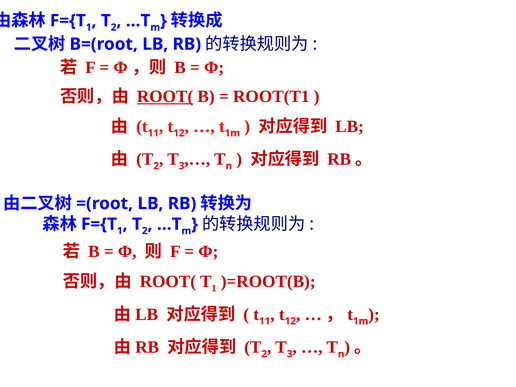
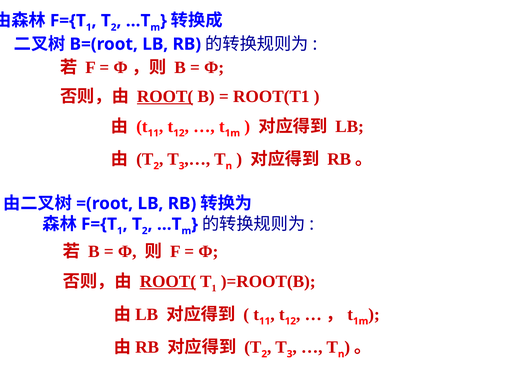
ROOT( underline: none -> present (168, 282)
